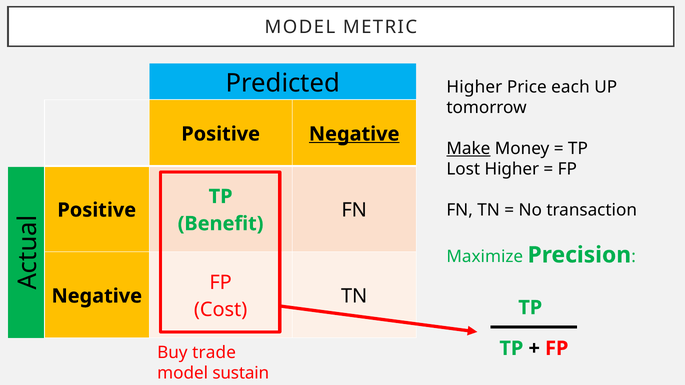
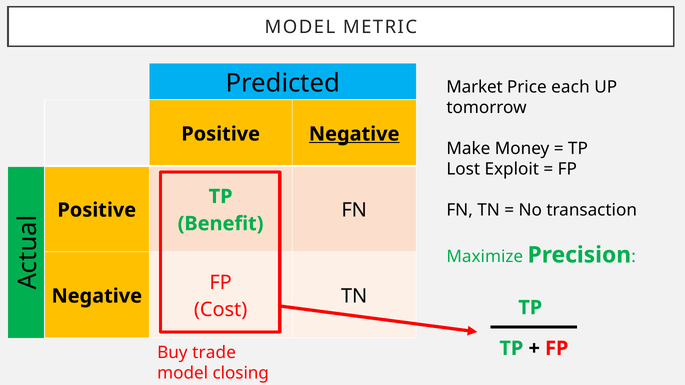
Higher: Higher -> Market (475, 87)
Make underline: present -> none (468, 149)
Lost Higher: Higher -> Exploit (512, 169)
sustain: sustain -> closing (241, 374)
